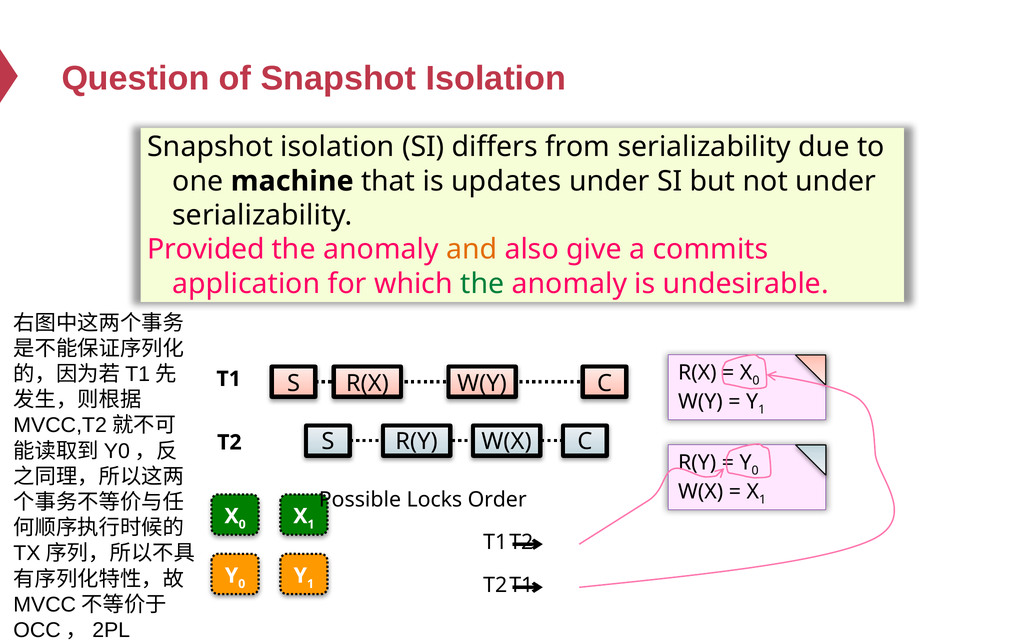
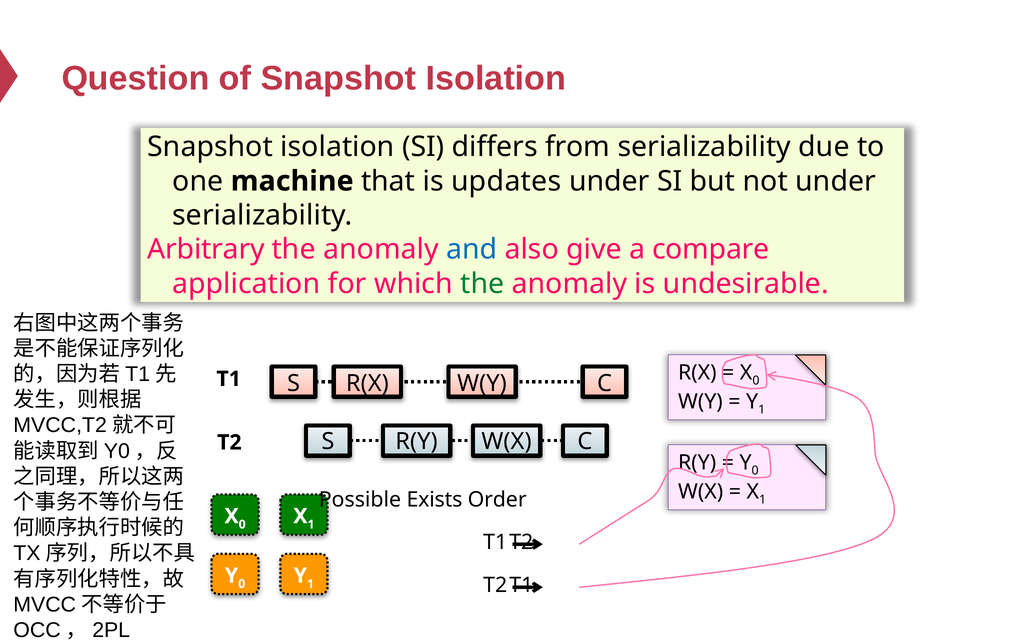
Provided: Provided -> Arbitrary (206, 250)
and colour: orange -> blue (472, 250)
commits: commits -> compare (711, 250)
Locks: Locks -> Exists (434, 500)
